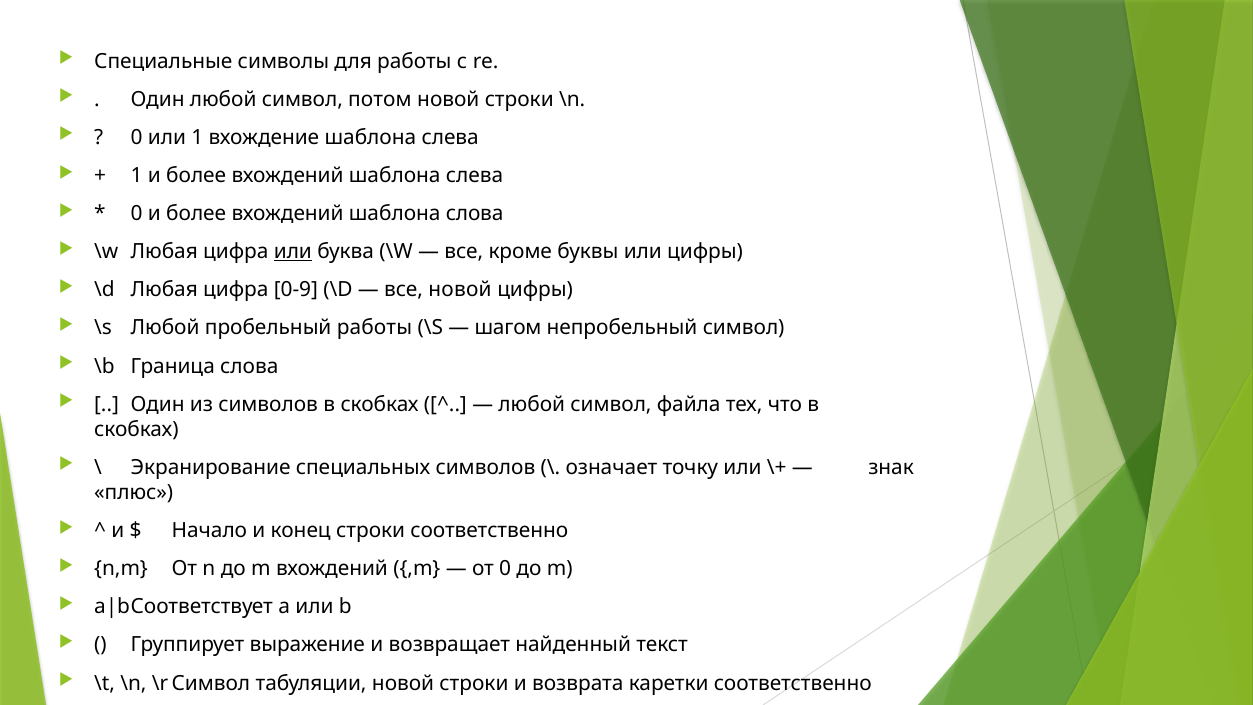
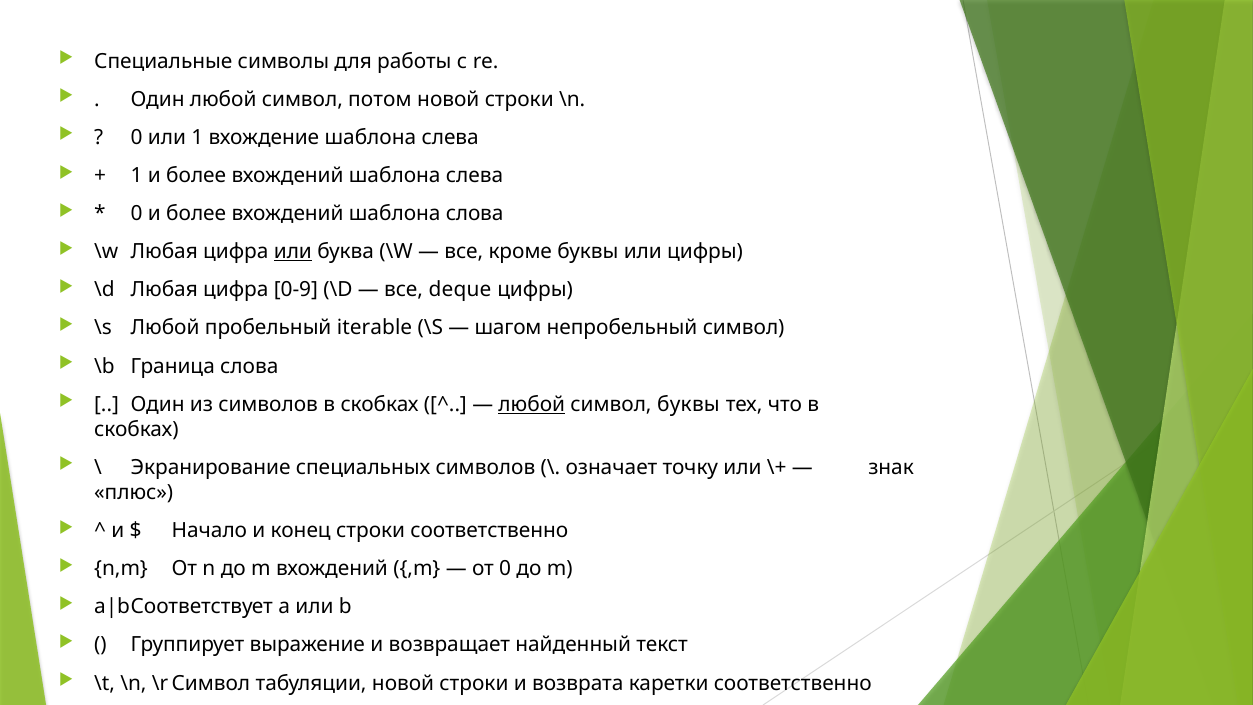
все новой: новой -> deque (460, 290)
пробельный работы: работы -> iterable (375, 328)
любой underline: none -> present (532, 404)
символ файла: файла -> буквы (689, 404)
